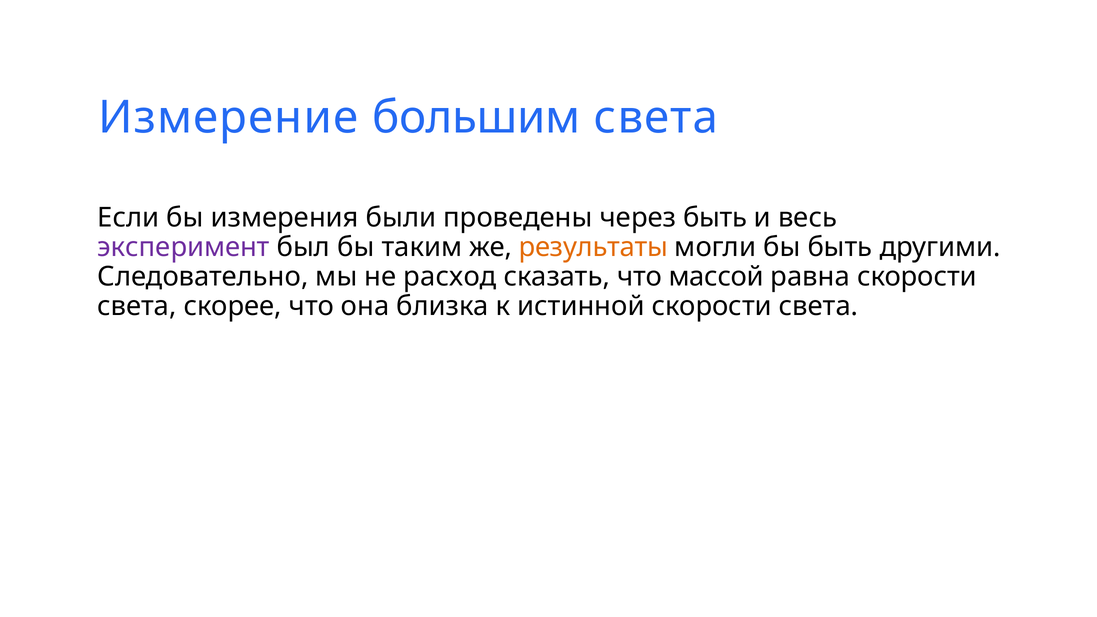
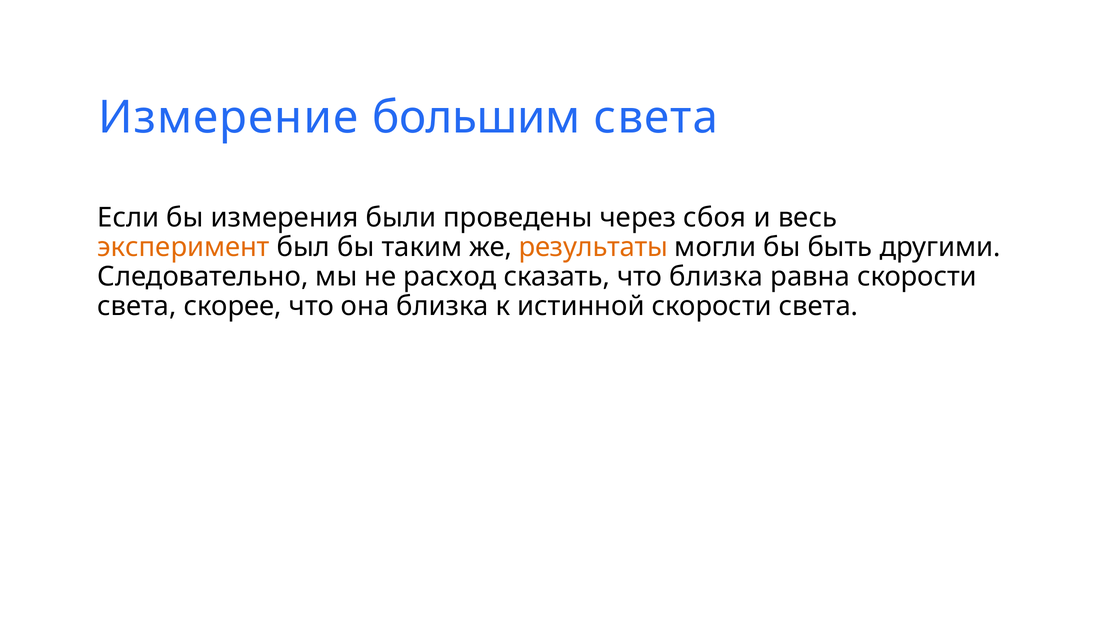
через быть: быть -> сбоя (715, 217)
эксперимент colour: purple -> orange (184, 247)
что массой: массой -> близка (716, 277)
